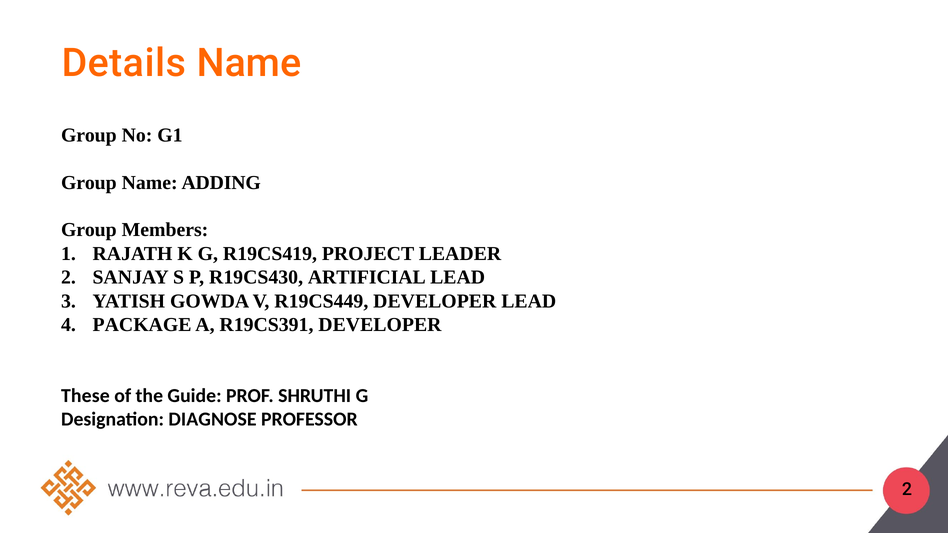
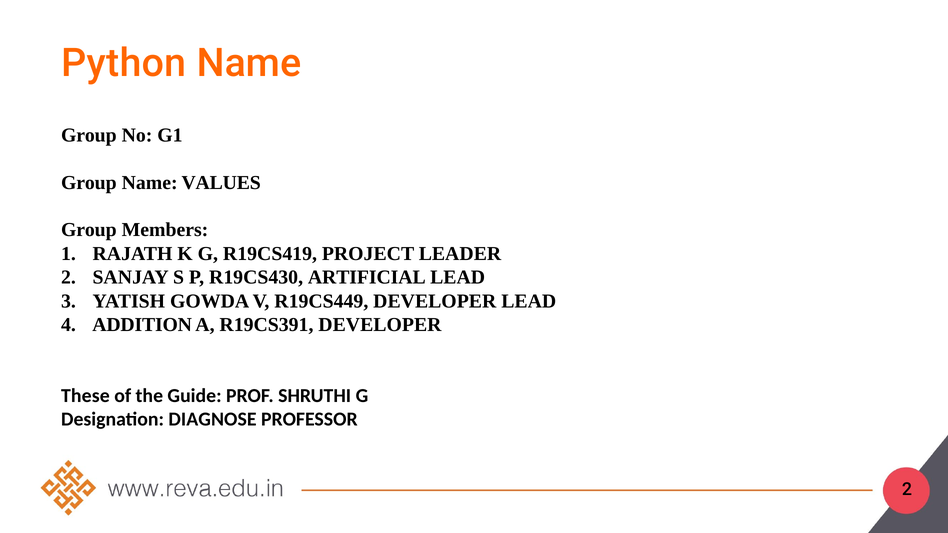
Details: Details -> Python (124, 63)
ADDING: ADDING -> VALUES (221, 183)
PACKAGE: PACKAGE -> ADDITION (142, 325)
